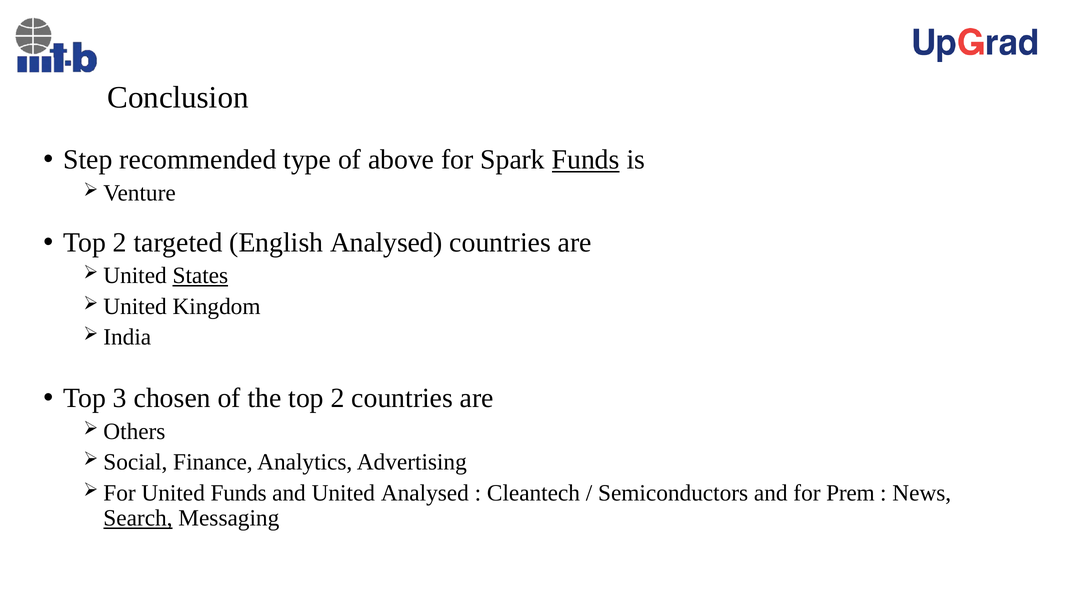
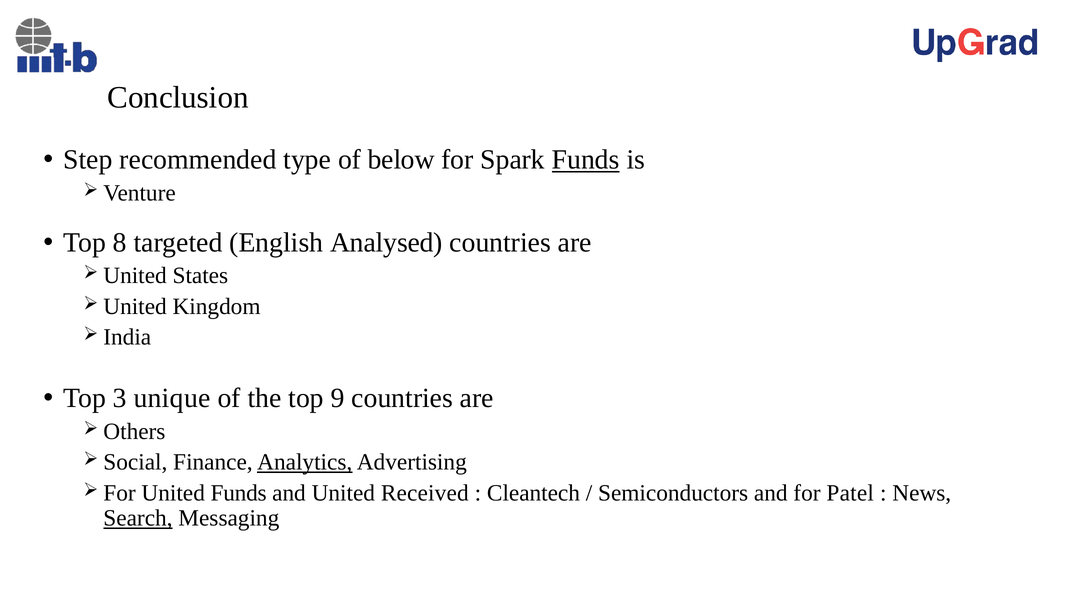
above: above -> below (401, 160)
2: 2 -> 8 (120, 242)
States underline: present -> none (200, 276)
chosen: chosen -> unique (172, 398)
the top 2: 2 -> 9 (338, 398)
Analytics underline: none -> present (305, 462)
United Analysed: Analysed -> Received (425, 493)
Prem: Prem -> Patel (850, 493)
